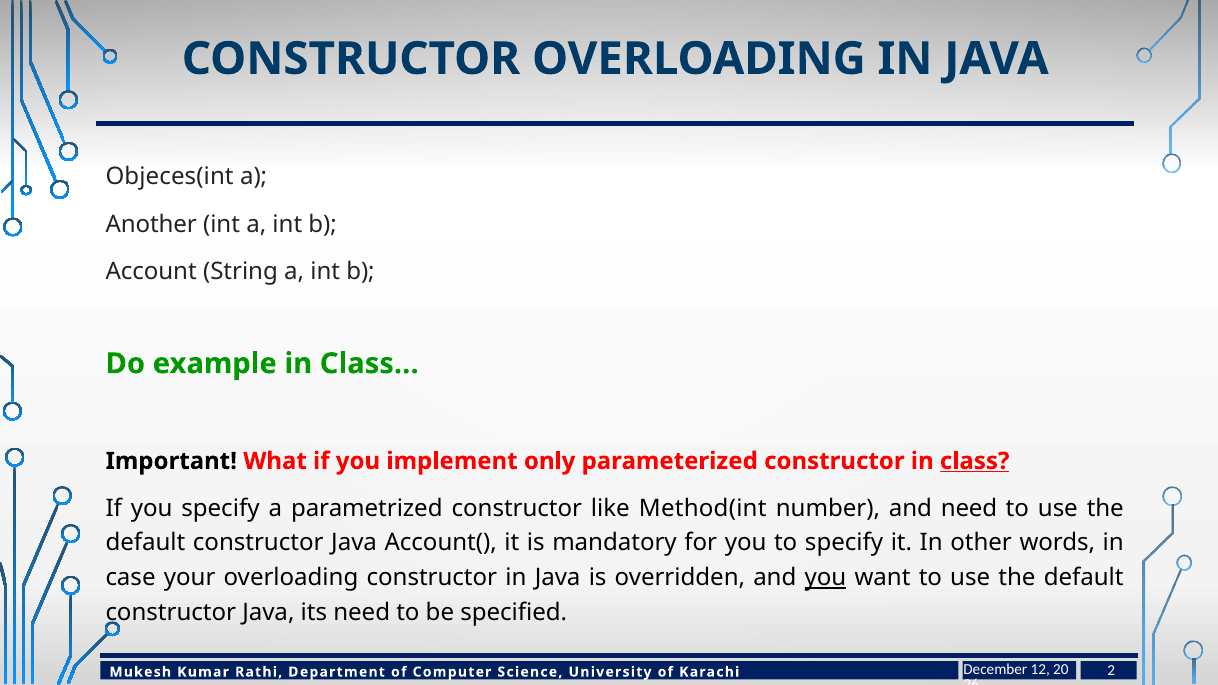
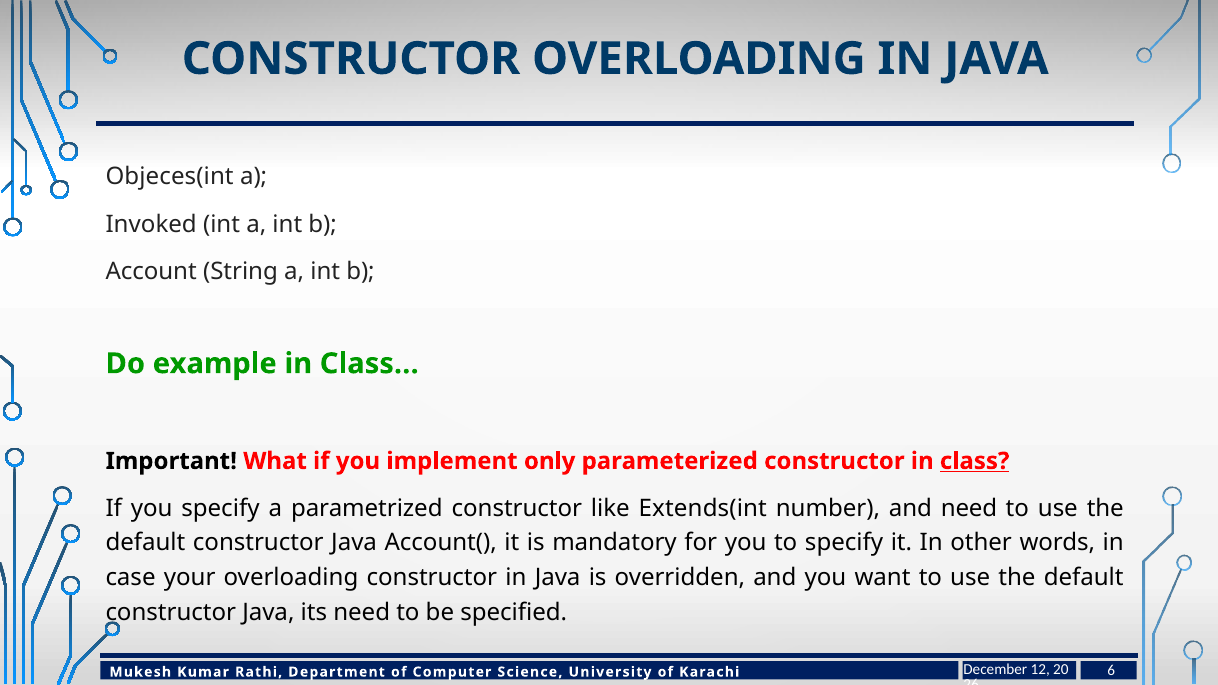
Another: Another -> Invoked (151, 224)
Method(int: Method(int -> Extends(int (703, 508)
you underline: present -> none (825, 578)
2: 2 -> 6 (1111, 670)
